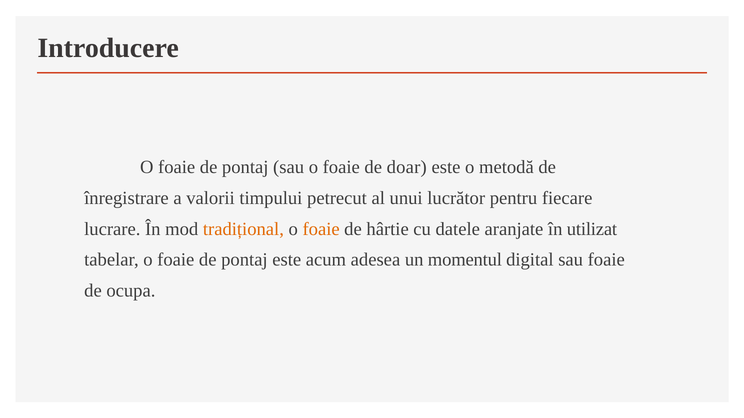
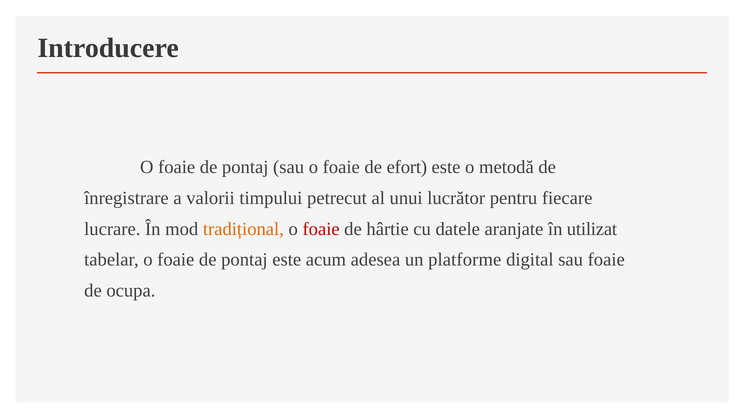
doar: doar -> efort (407, 168)
foaie colour: orange -> red (321, 229)
momentul: momentul -> platforme (465, 260)
